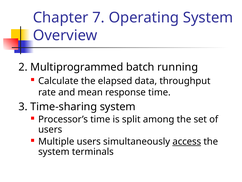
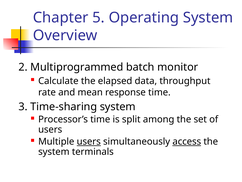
7: 7 -> 5 (99, 18)
running: running -> monitor (178, 67)
users underline: none -> present (89, 141)
